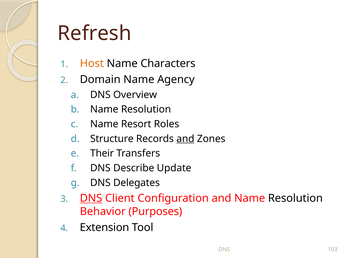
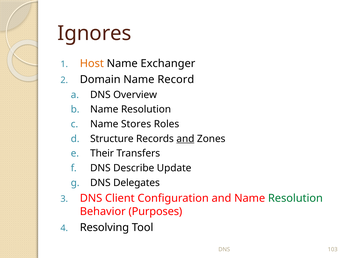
Refresh: Refresh -> Ignores (94, 33)
Characters: Characters -> Exchanger (168, 64)
Agency: Agency -> Record (176, 80)
Resort: Resort -> Stores (136, 124)
DNS underline: present -> none (91, 198)
Resolution colour: black -> green (295, 198)
Extension: Extension -> Resolving (104, 228)
